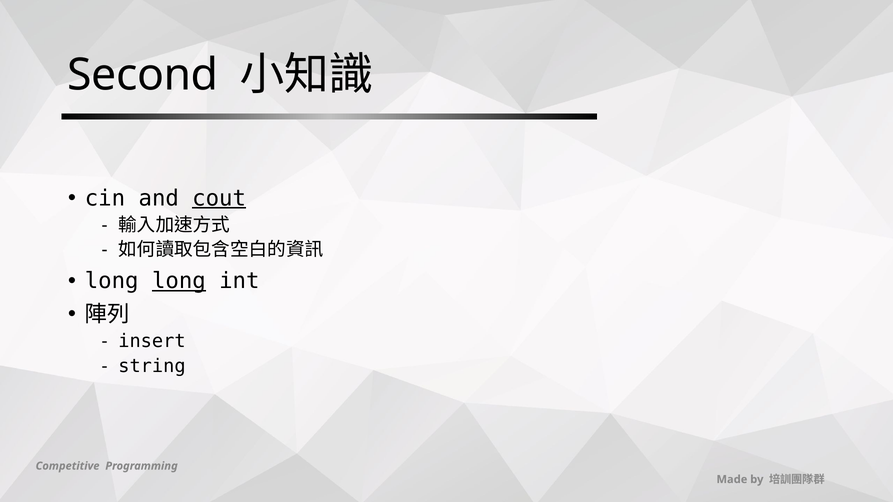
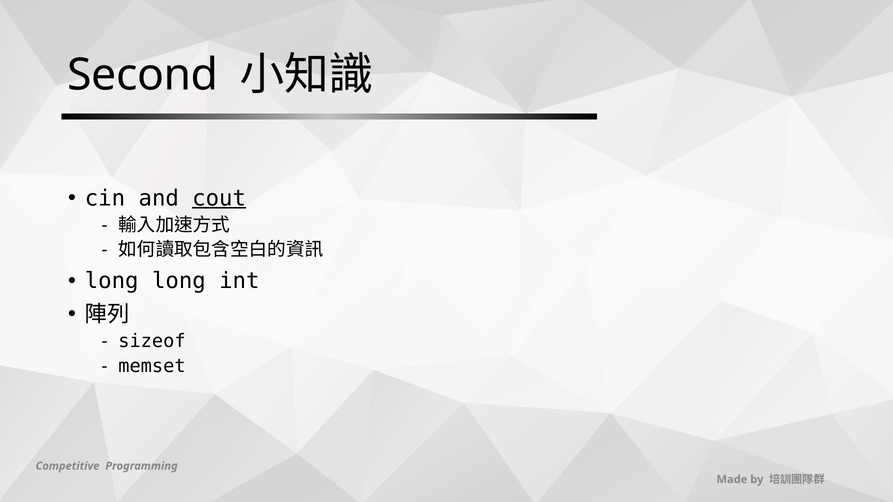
long underline: present -> none (179, 281)
insert: insert -> sizeof (152, 341)
string: string -> memset (152, 366)
